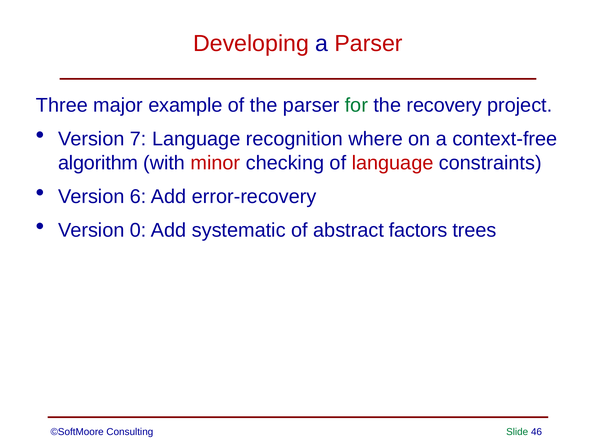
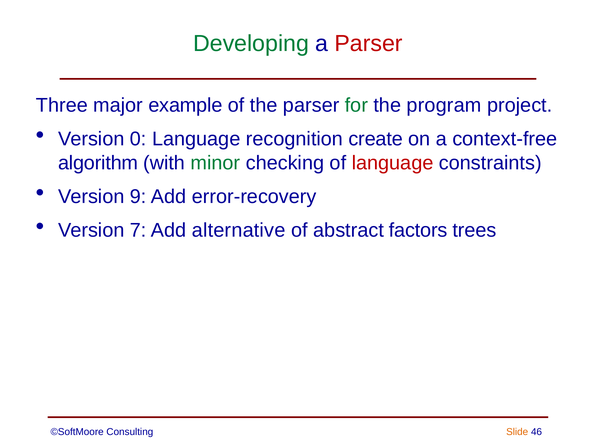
Developing colour: red -> green (251, 43)
recovery: recovery -> program (444, 105)
7: 7 -> 0 (138, 139)
where: where -> create (376, 139)
minor colour: red -> green (215, 163)
6: 6 -> 9 (138, 197)
0: 0 -> 7 (138, 230)
systematic: systematic -> alternative (239, 230)
Slide colour: green -> orange (517, 432)
